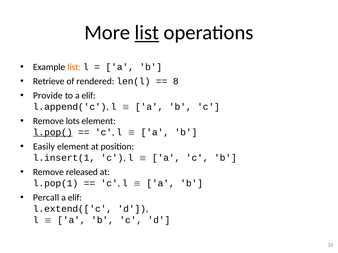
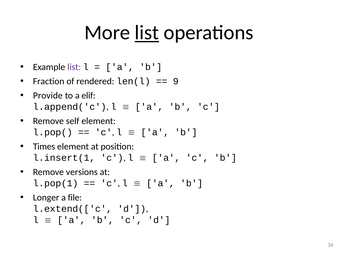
list colour: orange -> purple (74, 67)
Retrieve: Retrieve -> Fraction (49, 81)
8: 8 -> 9 (176, 81)
lots: lots -> self (73, 121)
l.pop( underline: present -> none (53, 133)
Easily: Easily -> Times (44, 147)
released: released -> versions (82, 172)
Percall: Percall -> Longer (46, 198)
elif: elif -> file (75, 198)
